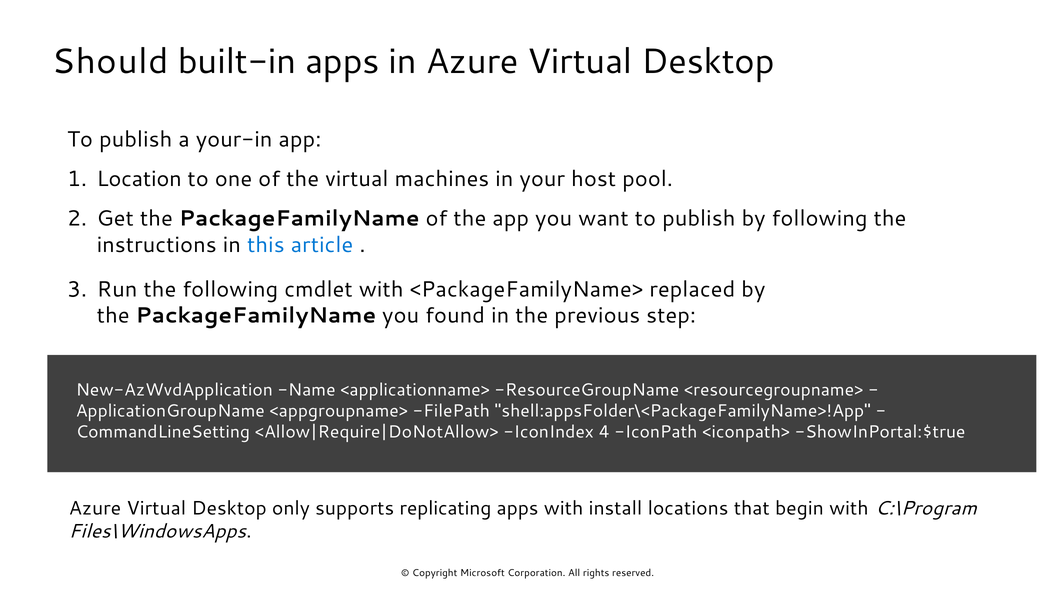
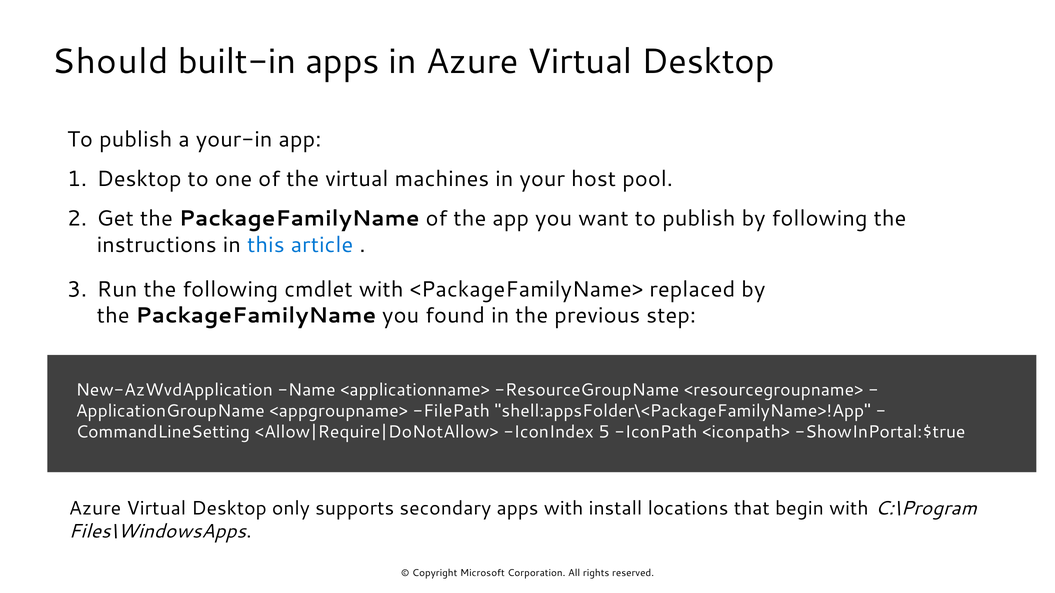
Location: Location -> Desktop (139, 179)
4: 4 -> 5 (604, 432)
replicating: replicating -> secondary (445, 509)
